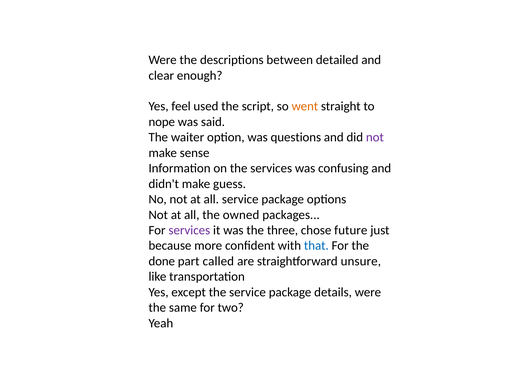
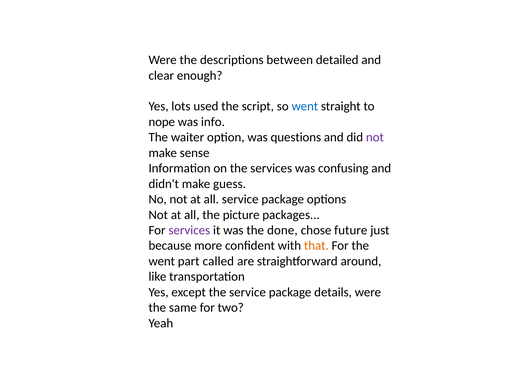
feel: feel -> lots (181, 106)
went colour: orange -> blue (305, 106)
said: said -> info (213, 122)
owned: owned -> picture (241, 215)
three: three -> done (282, 230)
that colour: blue -> orange (316, 246)
done: done -> went (162, 261)
unsure: unsure -> around (361, 261)
